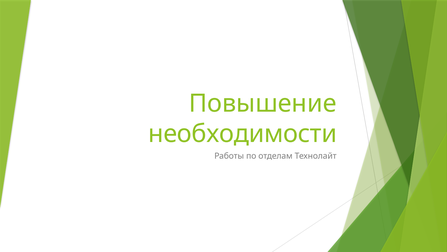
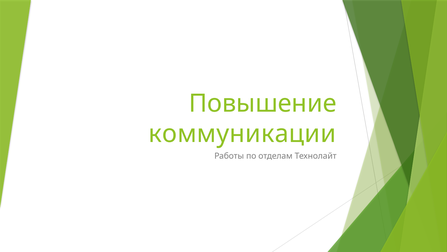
необходимости: необходимости -> коммуникации (242, 133)
